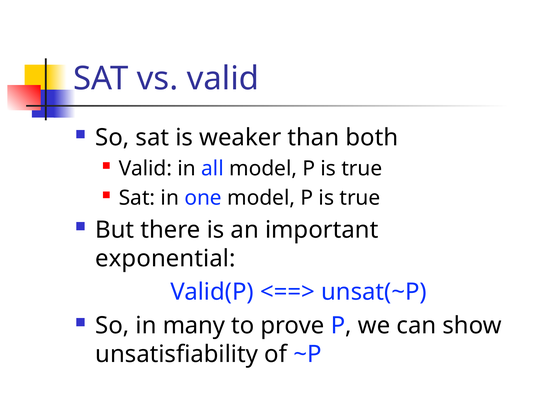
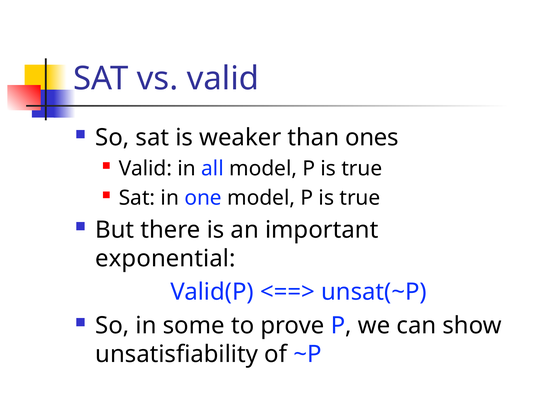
both: both -> ones (372, 138)
many: many -> some (194, 326)
